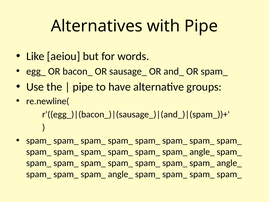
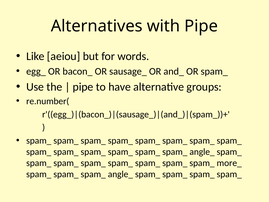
re.newline(: re.newline( -> re.number( (48, 101)
angle_: angle_ -> more_ (229, 163)
